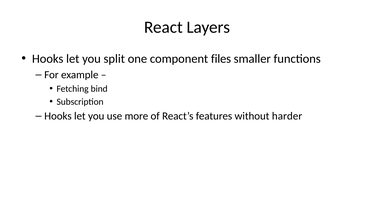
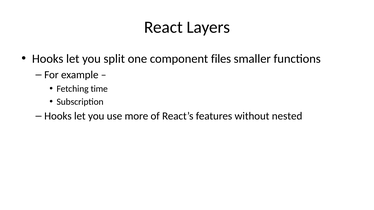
bind: bind -> time (99, 89)
harder: harder -> nested (287, 116)
